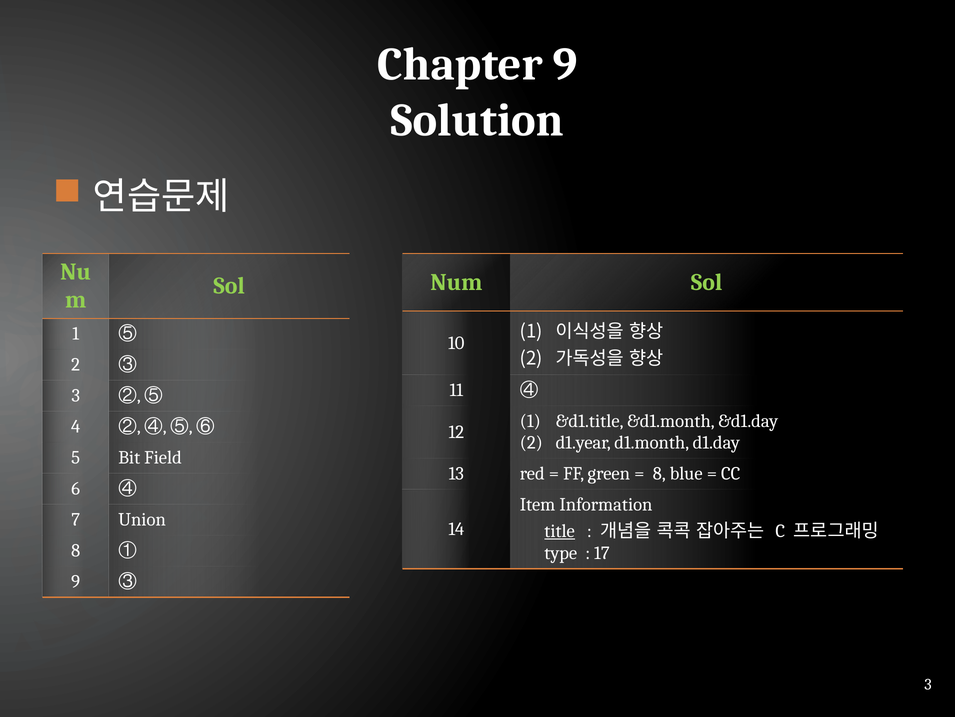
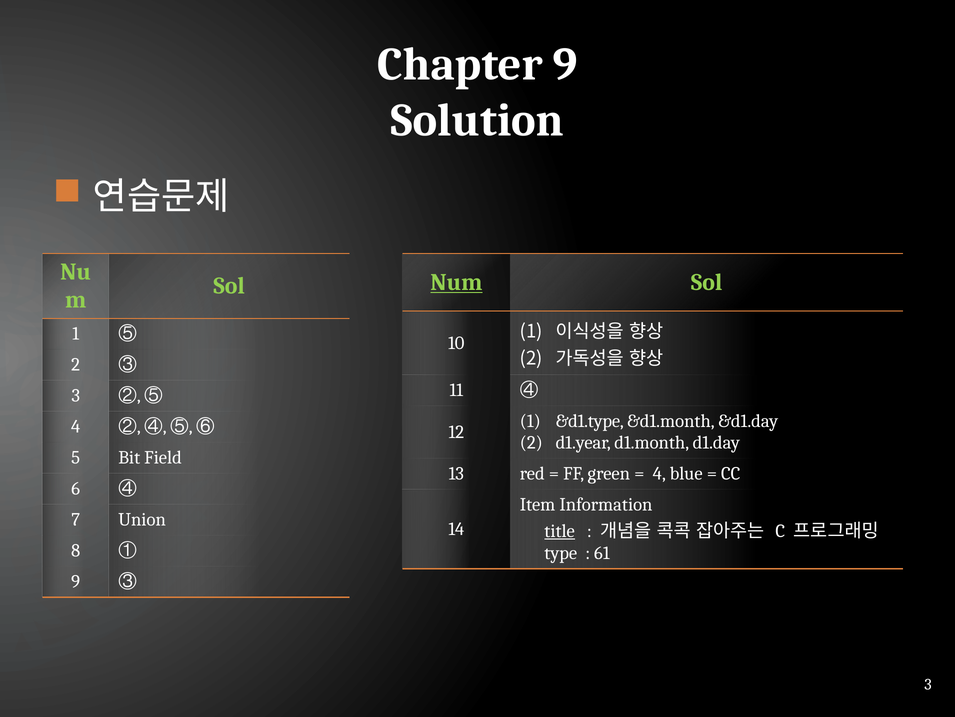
Num underline: none -> present (456, 282)
&d1.title: &d1.title -> &d1.type (590, 421)
8: 8 -> 4 (659, 473)
17: 17 -> 61 (602, 553)
